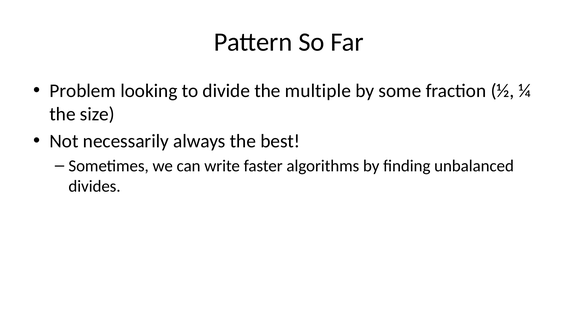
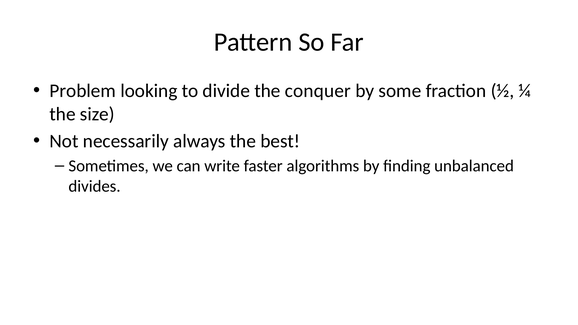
multiple: multiple -> conquer (318, 91)
